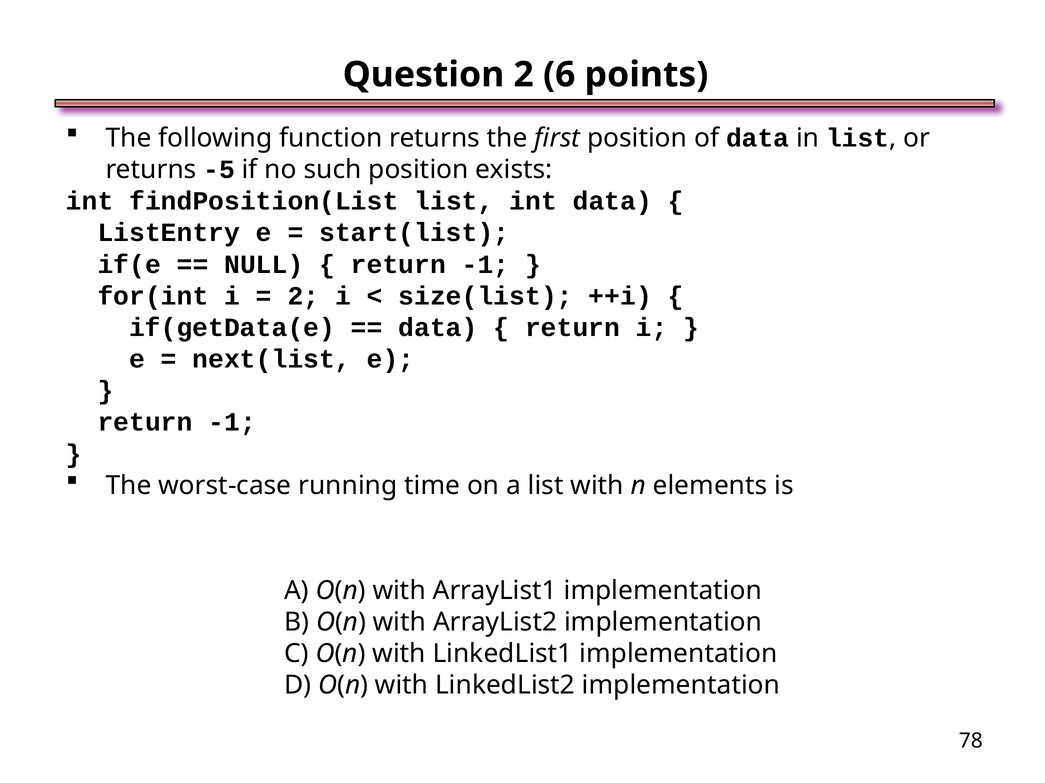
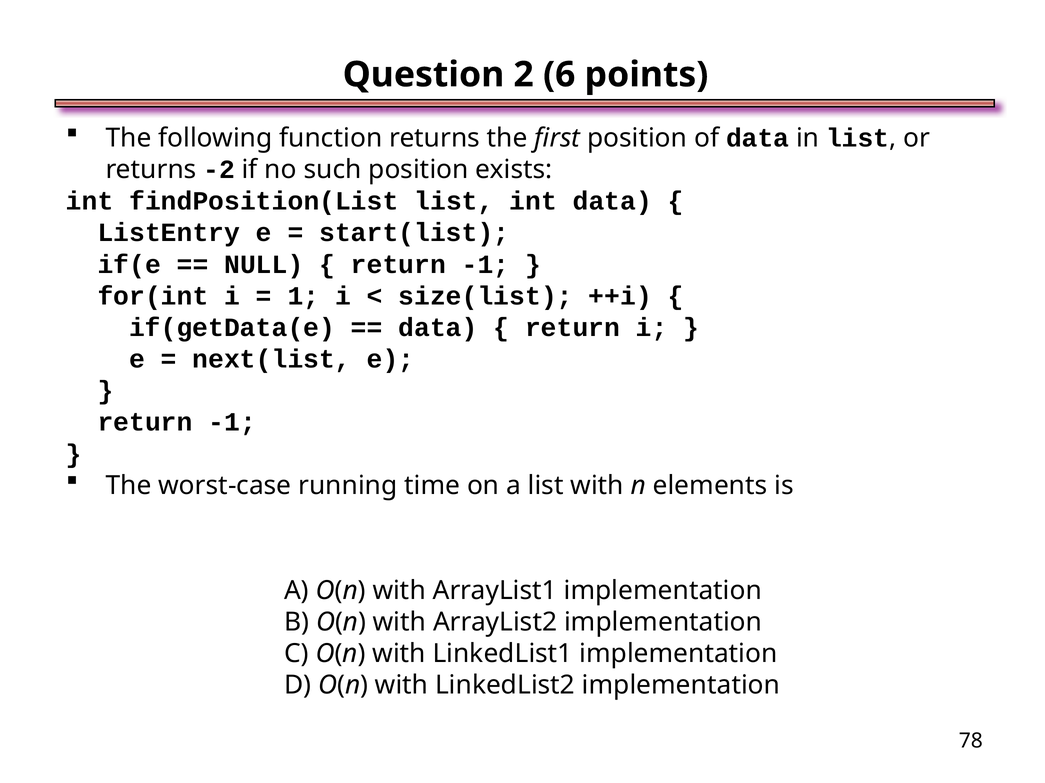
-5: -5 -> -2 (219, 170)
2: 2 -> 1 (303, 296)
